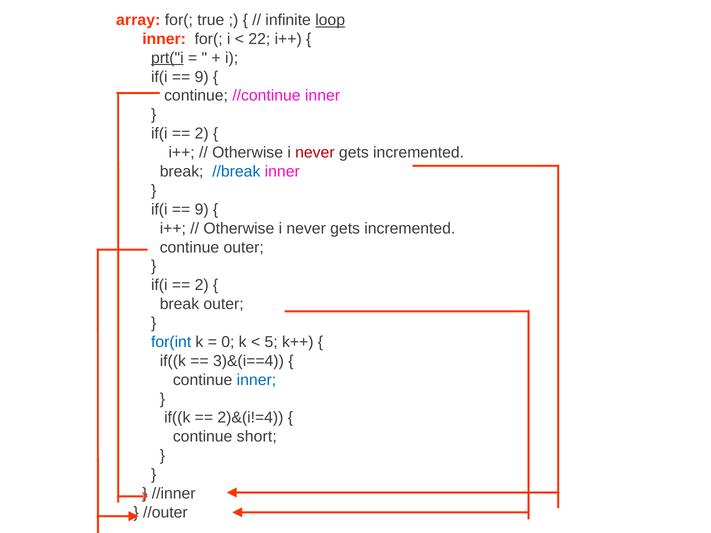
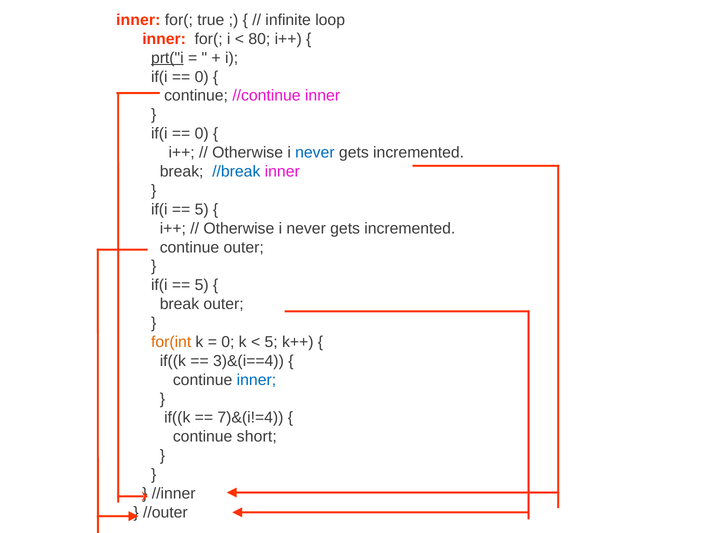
array: array -> inner (138, 20)
loop underline: present -> none (330, 20)
22: 22 -> 80 (259, 39)
9: 9 -> 0 (202, 77)
2: 2 -> 0 (202, 134)
never colour: red -> blue (315, 153)
9: 9 -> 5 (202, 210)
2: 2 -> 5 (202, 285)
for(int colour: blue -> orange (171, 342)
2)&(i!=4: 2)&(i!=4 -> 7)&(i!=4 (250, 418)
